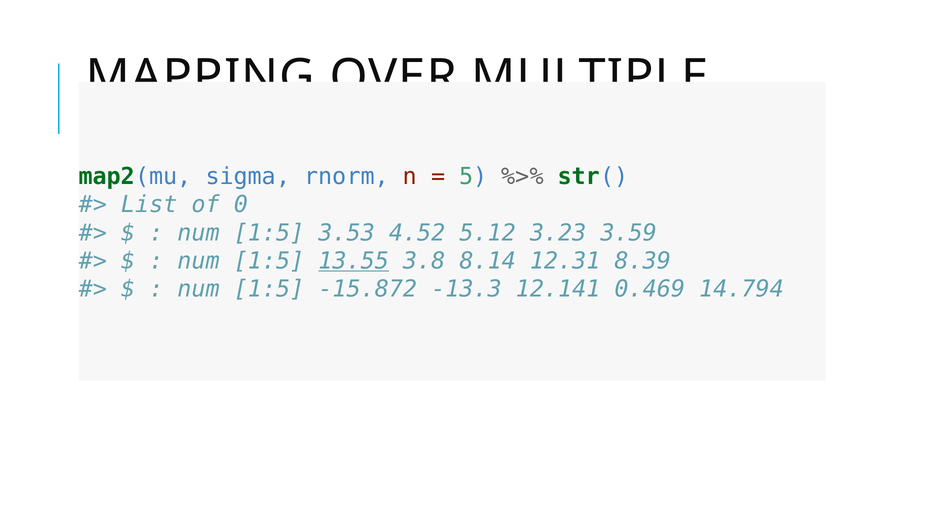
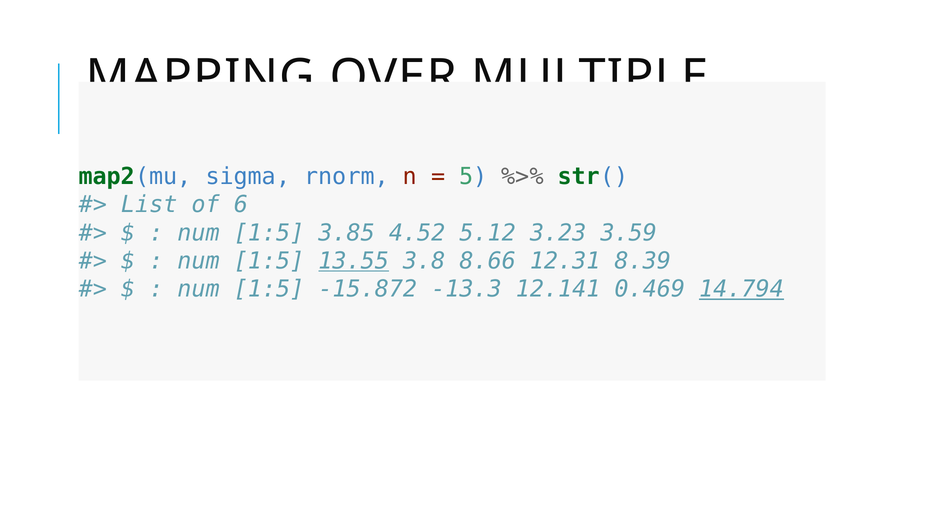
0: 0 -> 6 (241, 205)
3.53: 3.53 -> 3.85 (347, 233)
8.14: 8.14 -> 8.66 (488, 261)
14.794 underline: none -> present (741, 289)
